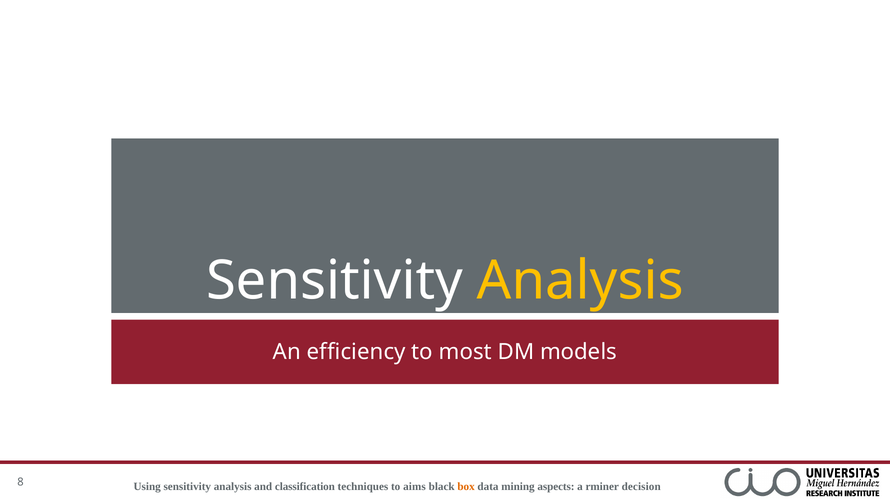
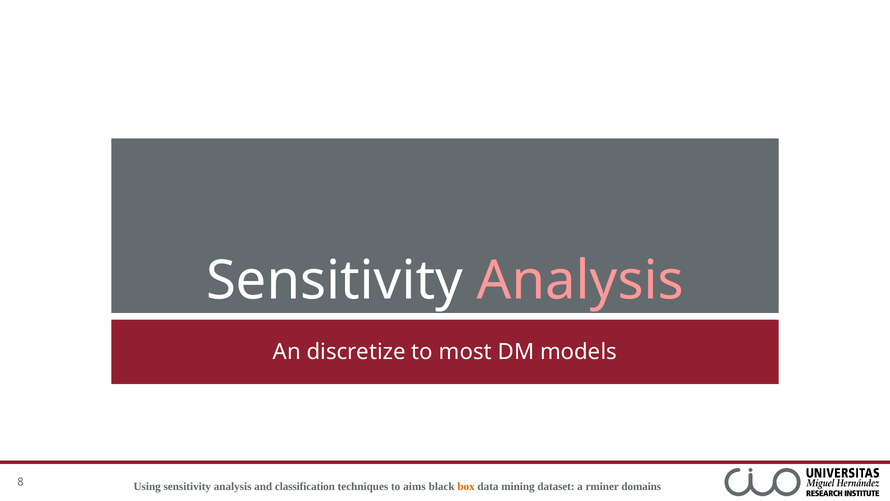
Analysis colour: yellow -> pink (580, 281)
efficiency: efficiency -> discretize (356, 352)
aspects: aspects -> dataset (556, 486)
decision: decision -> domains (641, 486)
